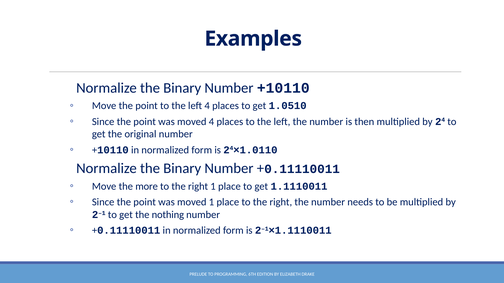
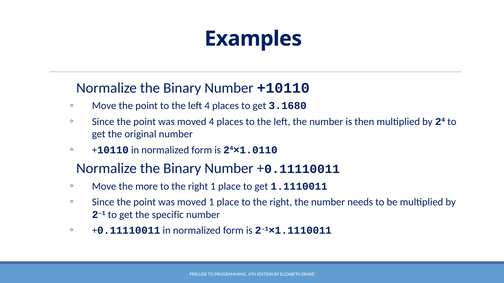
1.0510: 1.0510 -> 3.1680 (288, 106)
nothing: nothing -> specific (168, 215)
